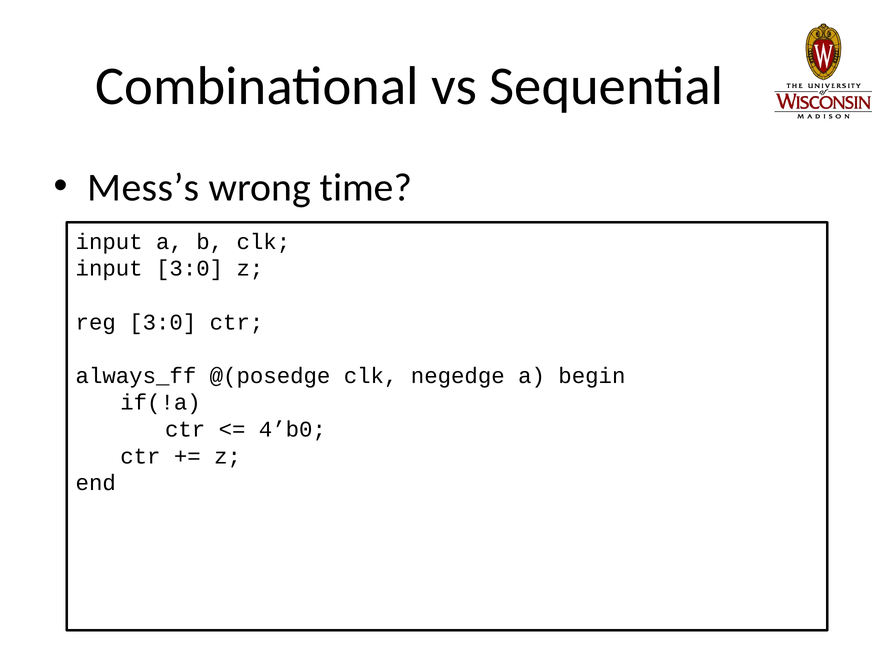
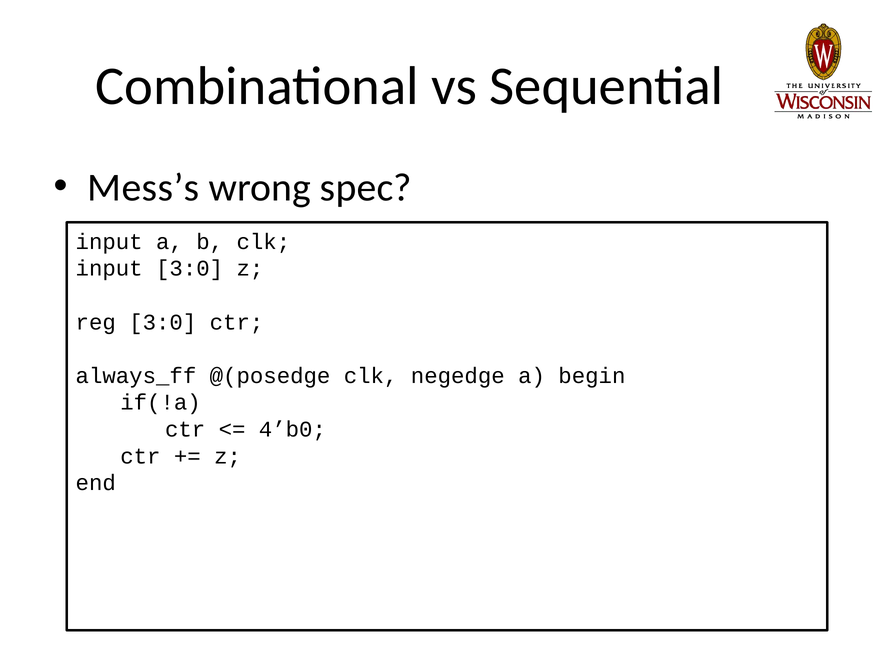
time: time -> spec (366, 188)
